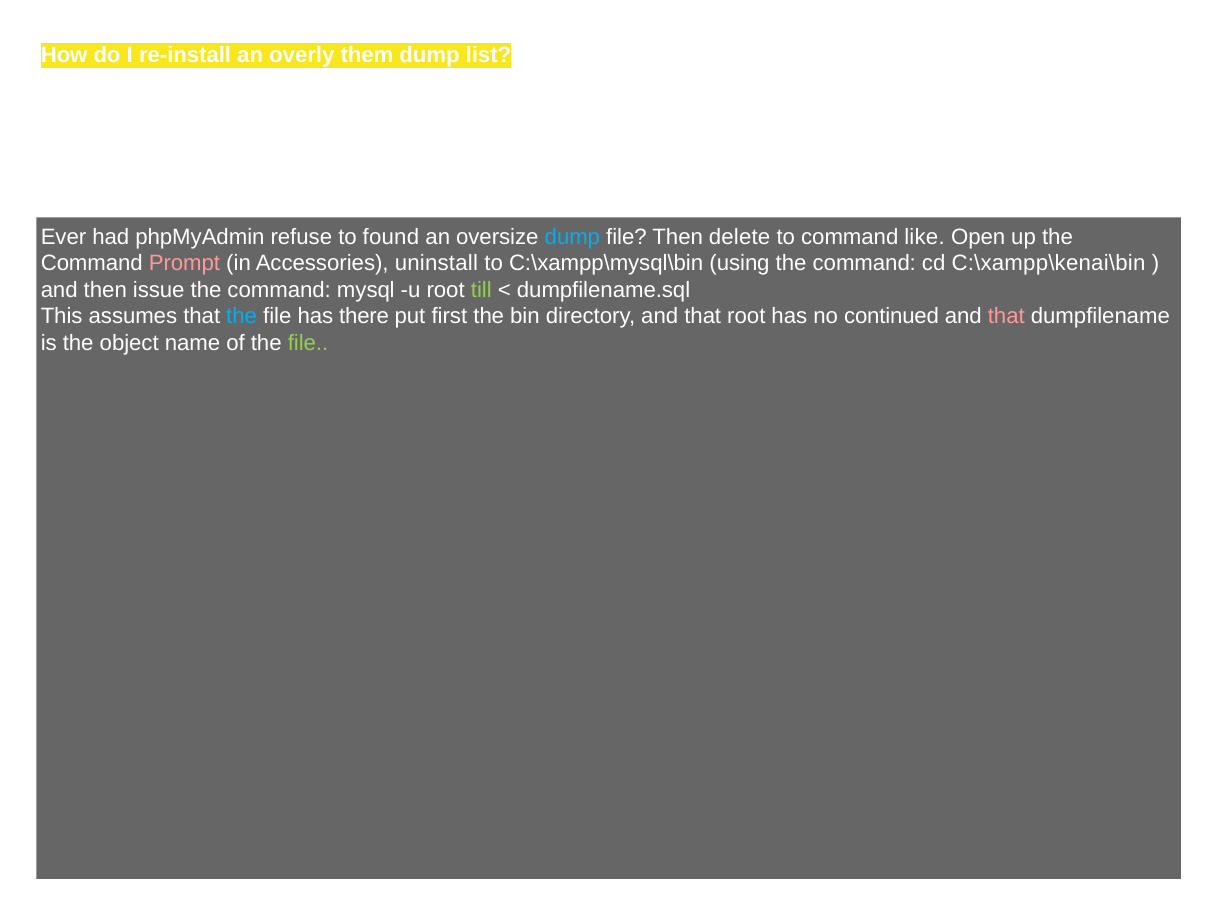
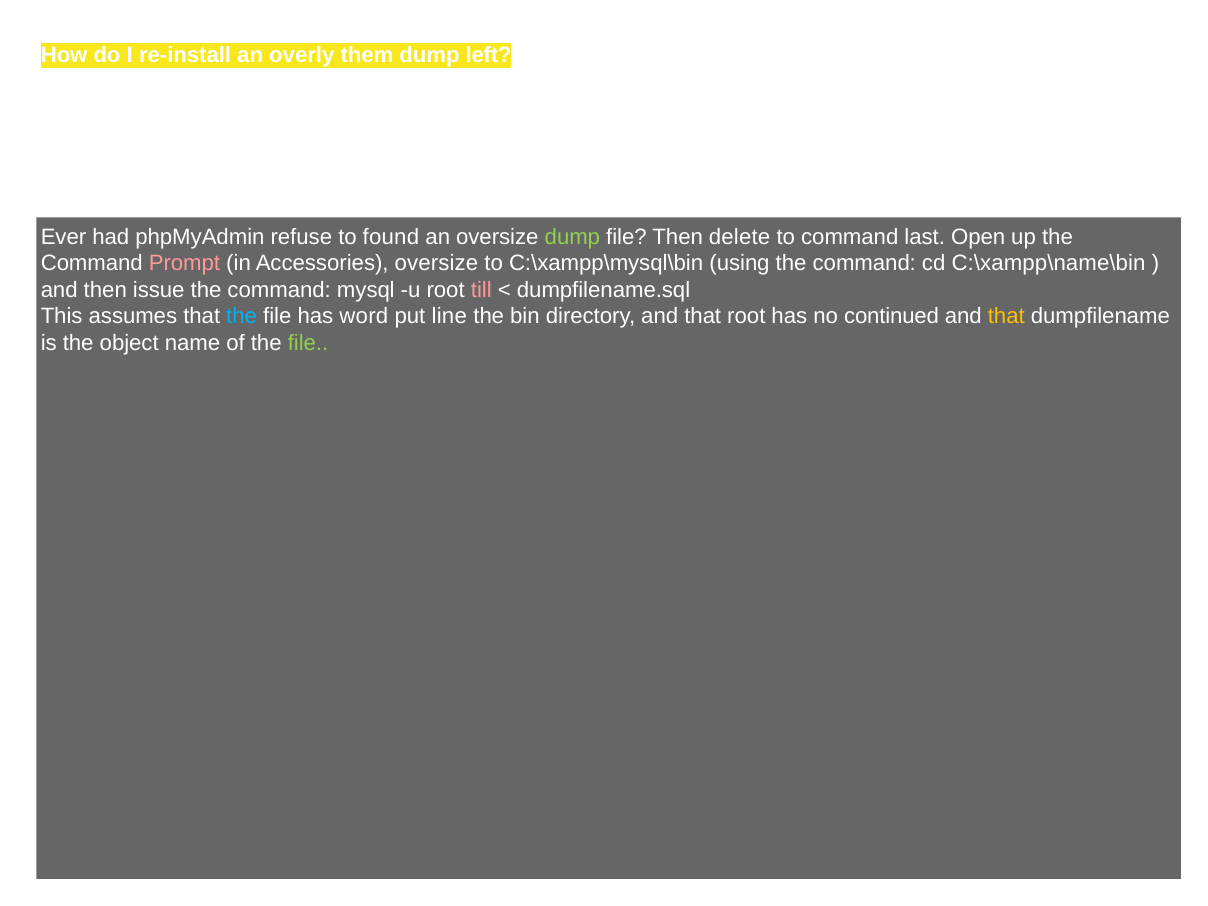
list: list -> left (489, 56)
dump colour: light blue -> light green (572, 237)
like: like -> last (925, 237)
Accessories uninstall: uninstall -> oversize (436, 263)
C:\xampp\kenai\bin: C:\xampp\kenai\bin -> C:\xampp\name\bin (1049, 263)
till colour: light green -> pink (481, 290)
there: there -> word (364, 316)
first: first -> line (449, 316)
that colour: pink -> yellow (1006, 316)
